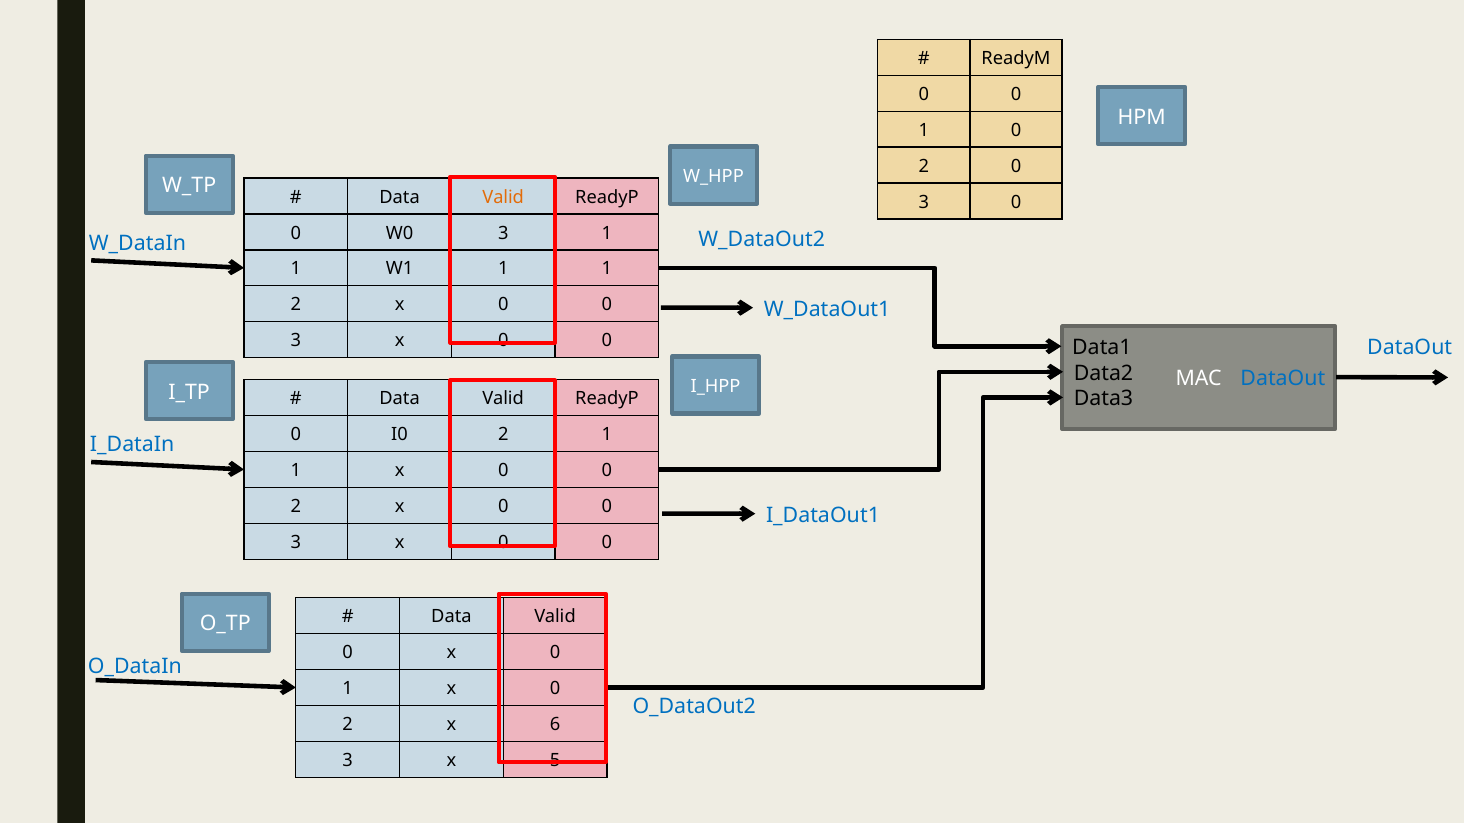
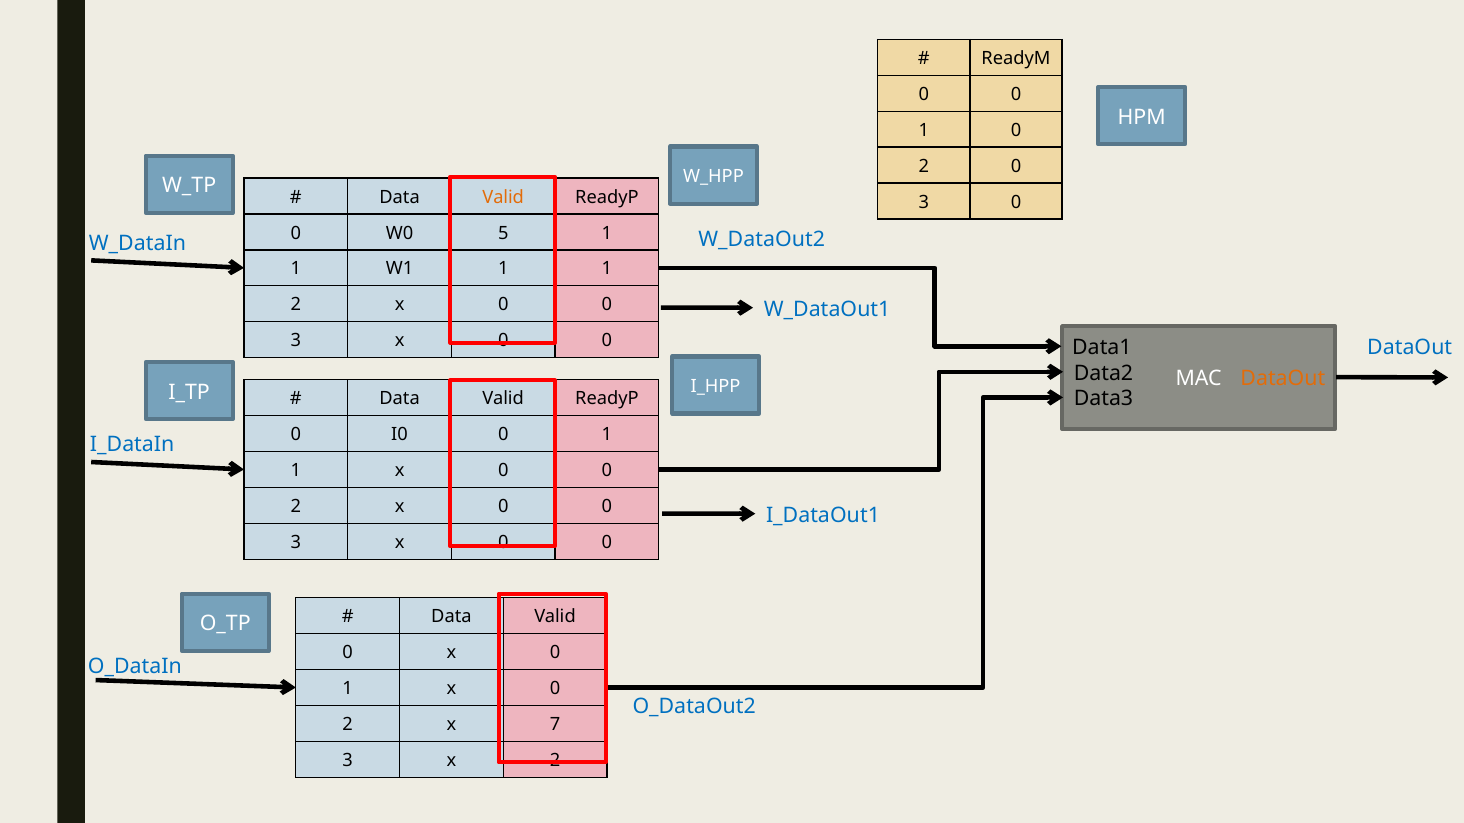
W0 3: 3 -> 5 (503, 233)
DataOut colour: blue -> orange (1283, 379)
I0 2: 2 -> 0 (503, 435)
6: 6 -> 7 (555, 725)
x 5: 5 -> 2 (555, 761)
